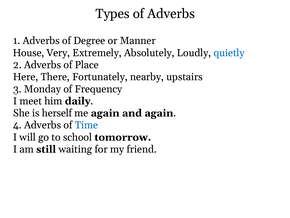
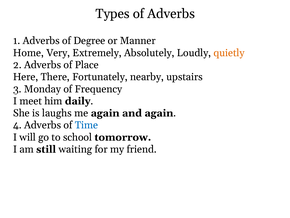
House: House -> Home (29, 53)
quietly colour: blue -> orange (229, 53)
herself: herself -> laughs (57, 113)
